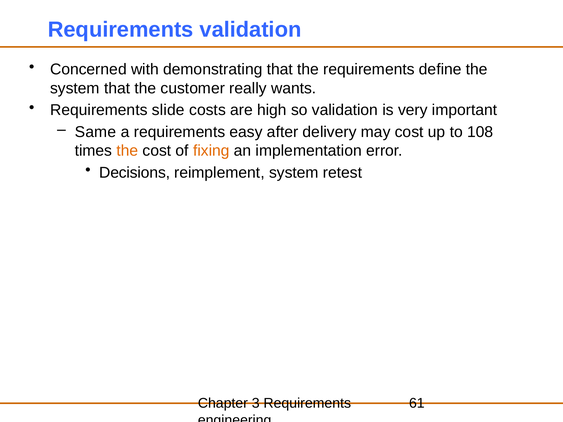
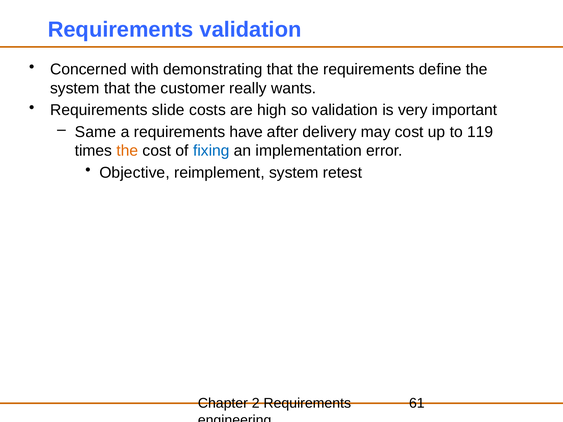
easy: easy -> have (246, 132)
108: 108 -> 119 (480, 132)
fixing colour: orange -> blue (211, 151)
Decisions: Decisions -> Objective (135, 173)
3: 3 -> 2 (256, 404)
